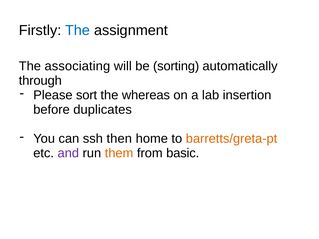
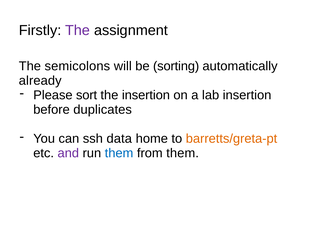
The colour: blue -> purple (78, 30)
associating: associating -> semicolons (77, 66)
through: through -> already (40, 81)
the whereas: whereas -> insertion (146, 95)
then: then -> data (119, 139)
them colour: orange -> blue (119, 153)
from basic: basic -> them (183, 153)
